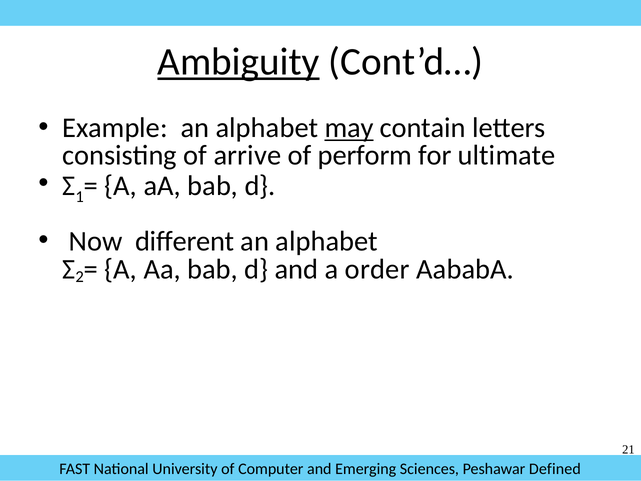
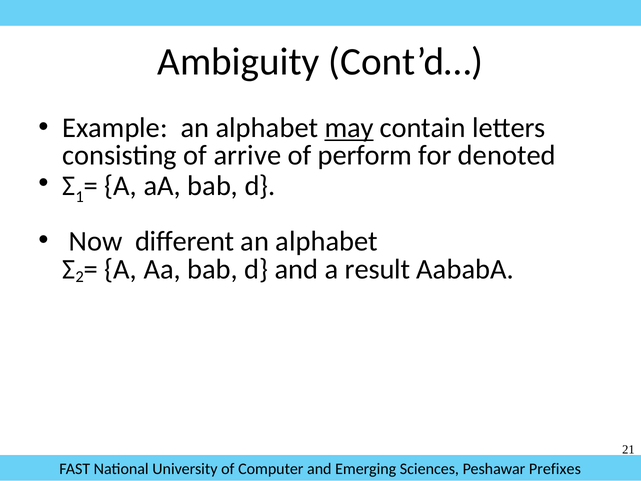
Ambiguity underline: present -> none (239, 62)
ultimate: ultimate -> denoted (507, 155)
order: order -> result (377, 269)
Defined: Defined -> Prefixes (555, 469)
